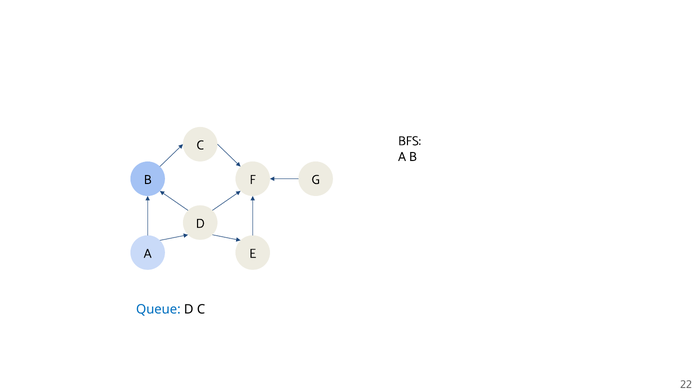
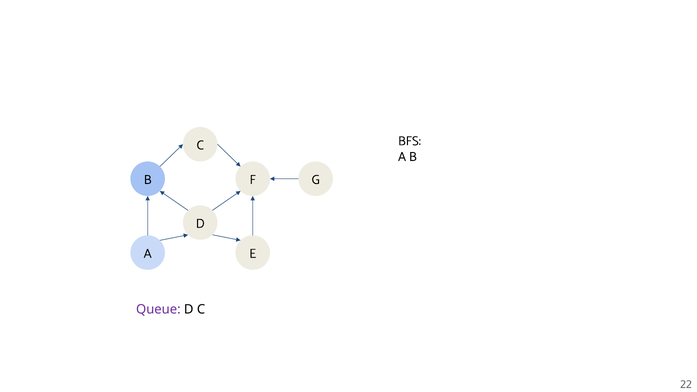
Queue colour: blue -> purple (158, 310)
